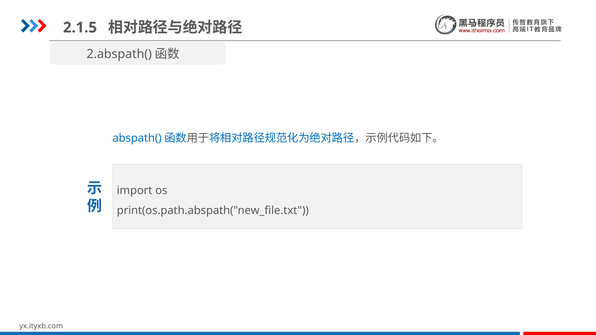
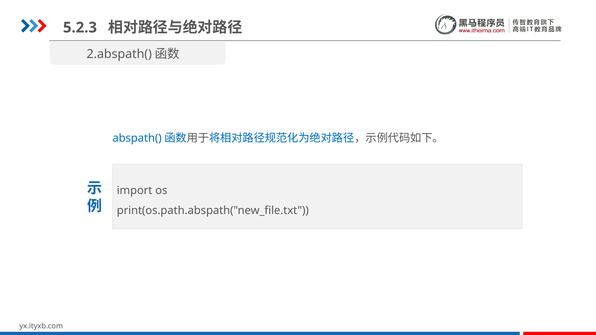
2.1.5: 2.1.5 -> 5.2.3 (80, 28)
